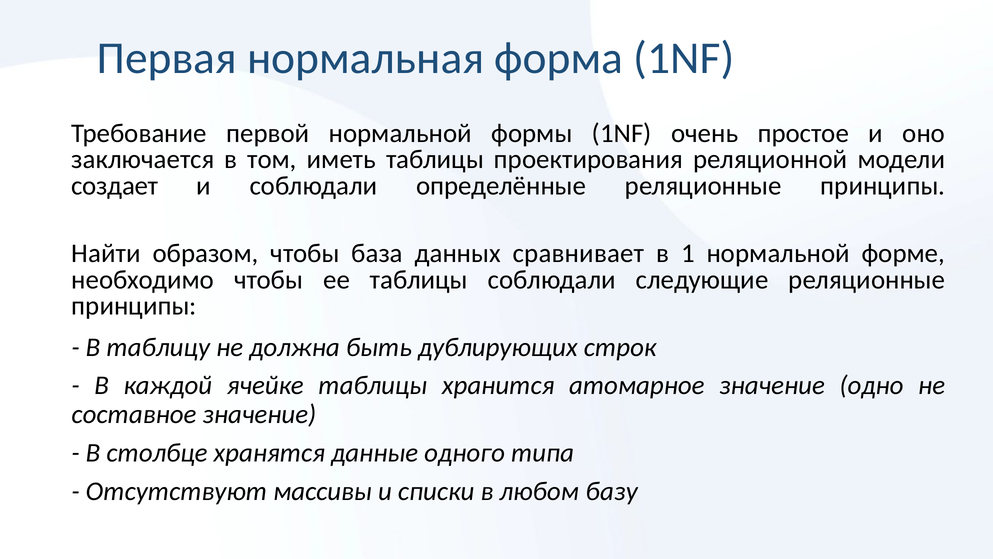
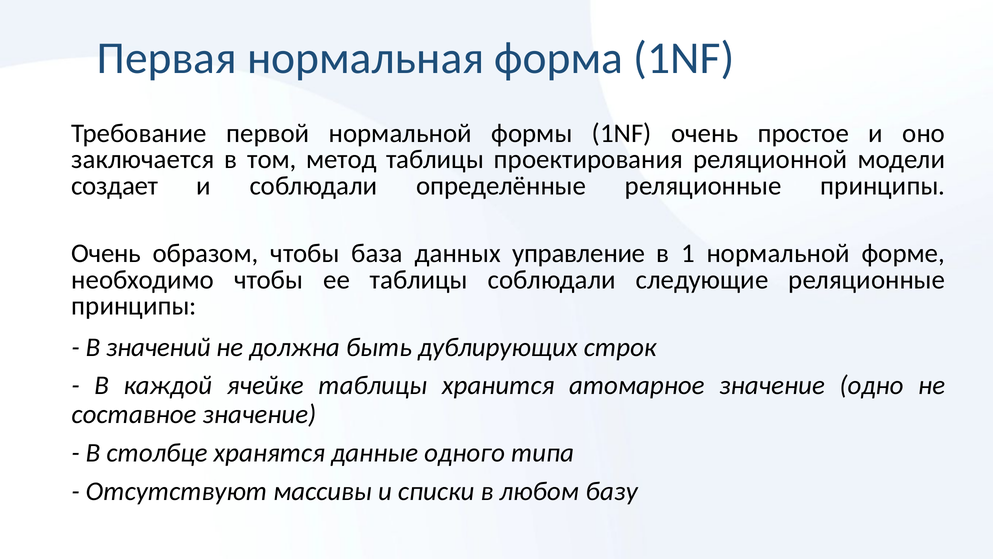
иметь: иметь -> метод (341, 159)
Найти: Найти -> Очень (106, 253)
сравнивает: сравнивает -> управление (579, 253)
таблицу: таблицу -> значений (158, 347)
